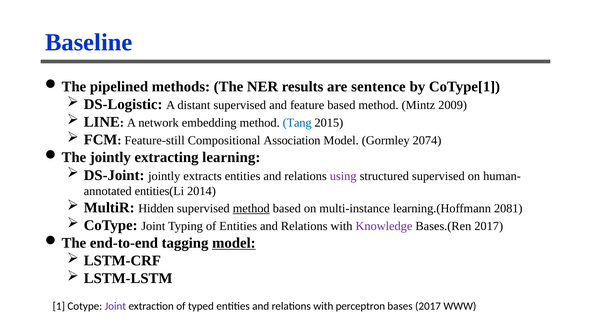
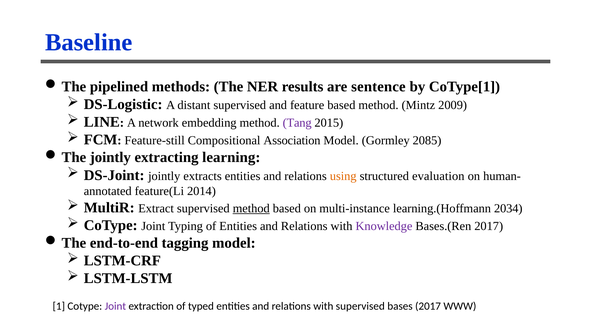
Tang colour: blue -> purple (297, 123)
2074: 2074 -> 2085 (427, 141)
using colour: purple -> orange (343, 176)
structured supervised: supervised -> evaluation (438, 176)
entities(Li: entities(Li -> feature(Li (159, 191)
Hidden: Hidden -> Extract (156, 209)
2081: 2081 -> 2034 (508, 209)
model underline: present -> none (234, 243)
with perceptron: perceptron -> supervised (360, 307)
